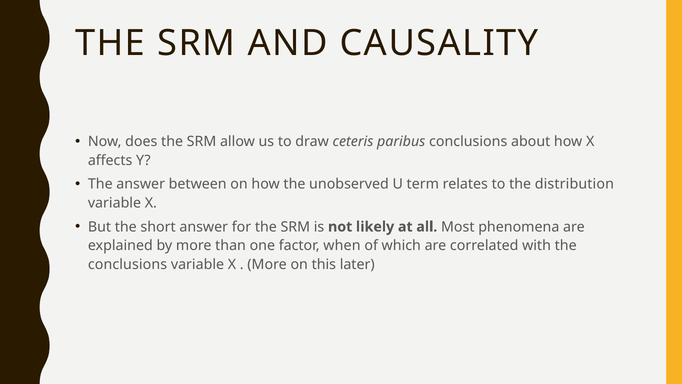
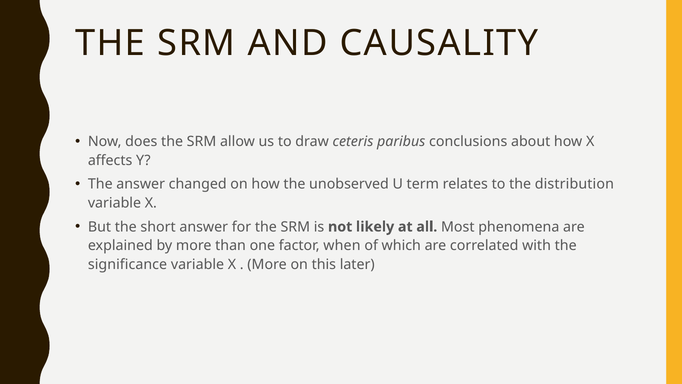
between: between -> changed (198, 184)
conclusions: conclusions -> significance (128, 264)
